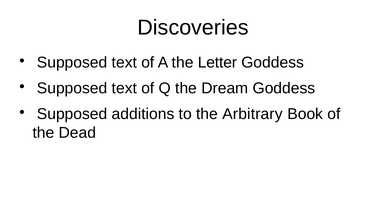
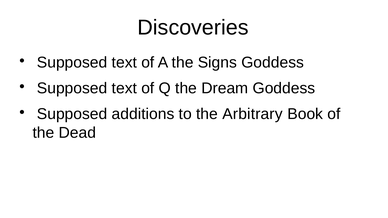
Letter: Letter -> Signs (217, 63)
